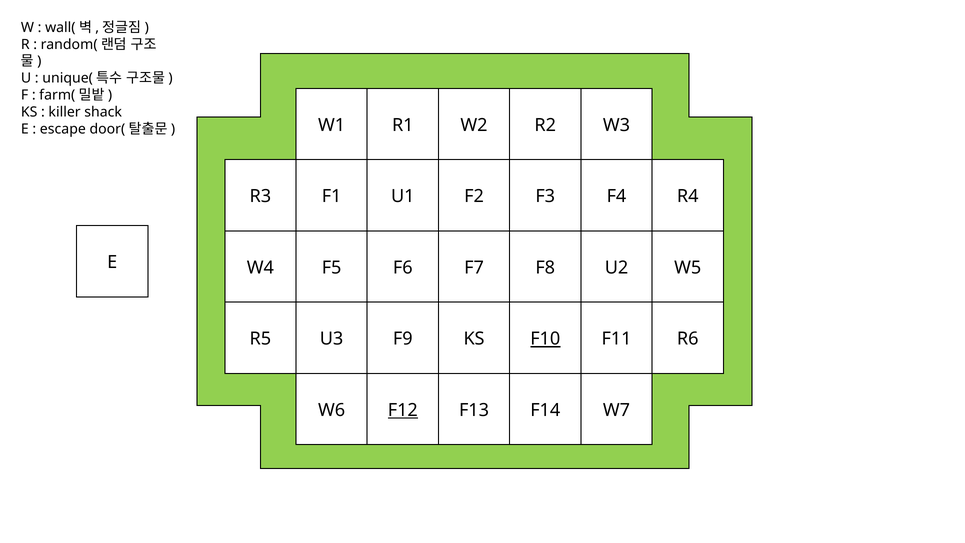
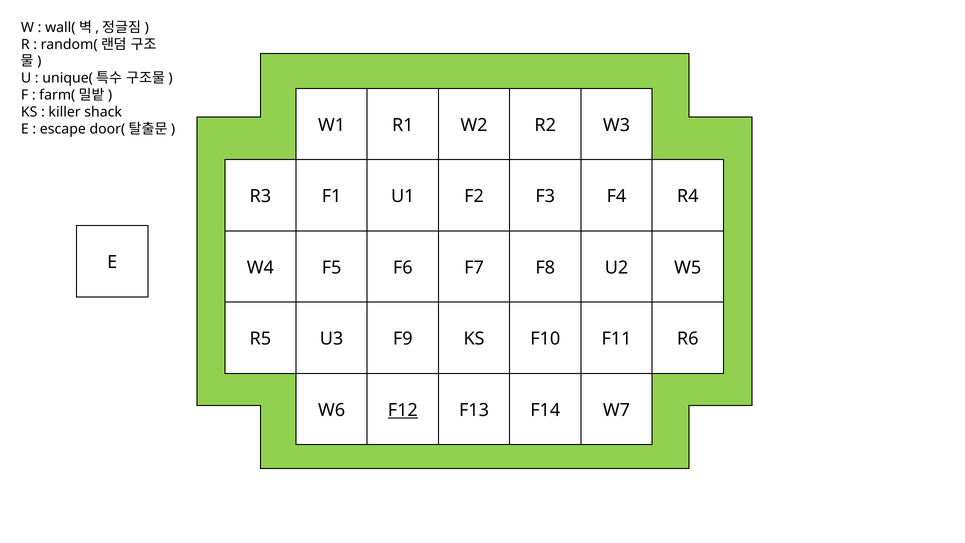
F10 underline: present -> none (545, 339)
